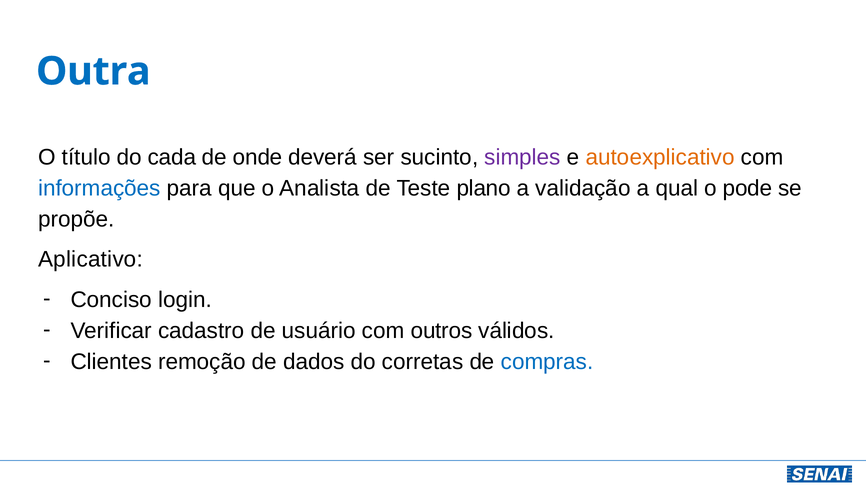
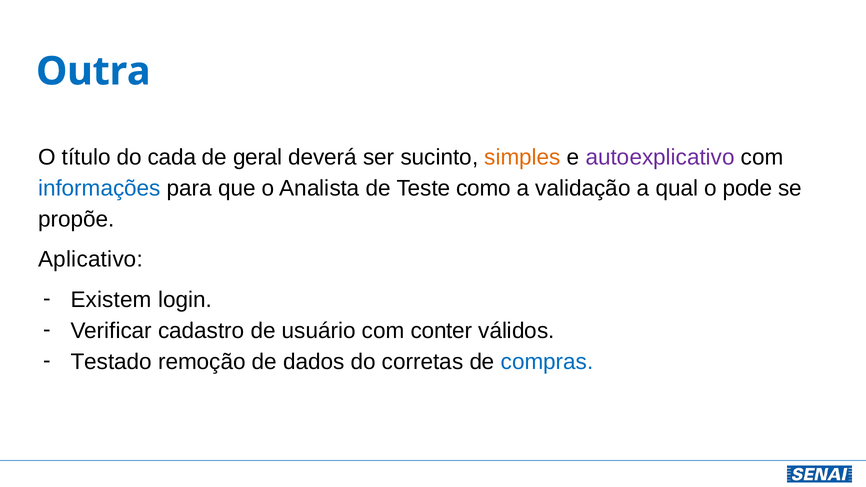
onde: onde -> geral (258, 157)
simples colour: purple -> orange (523, 157)
autoexplicativo colour: orange -> purple (660, 157)
plano: plano -> como (484, 188)
Conciso: Conciso -> Existem (111, 300)
outros: outros -> conter (441, 331)
Clientes: Clientes -> Testado (111, 362)
